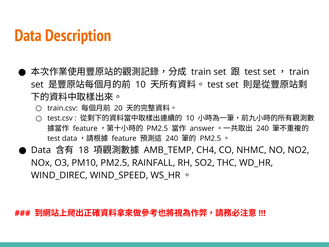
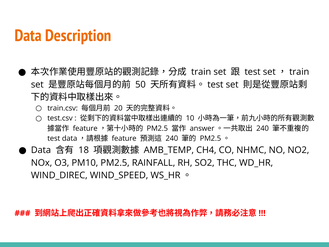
10: 10 -> 50 (140, 84)
